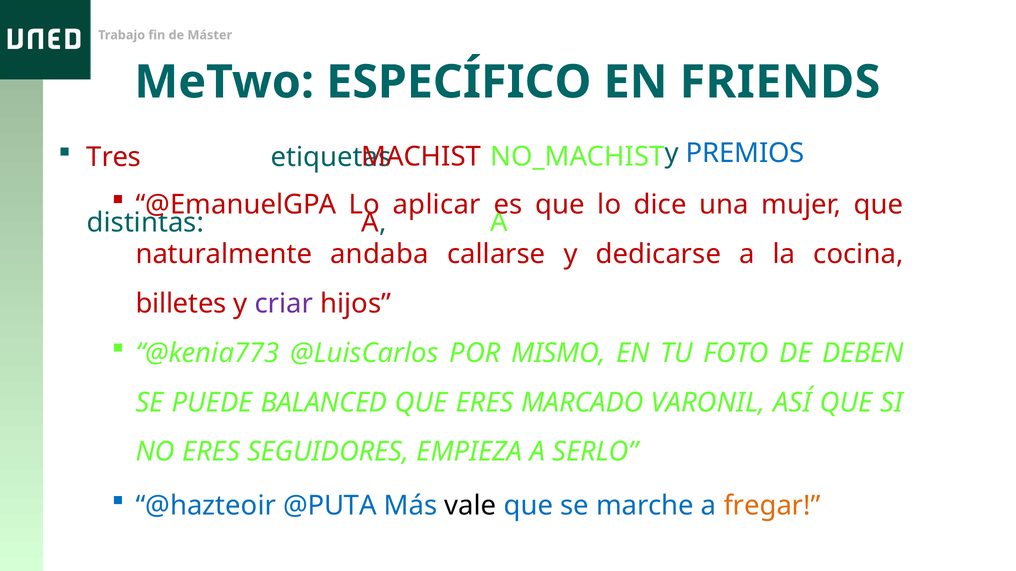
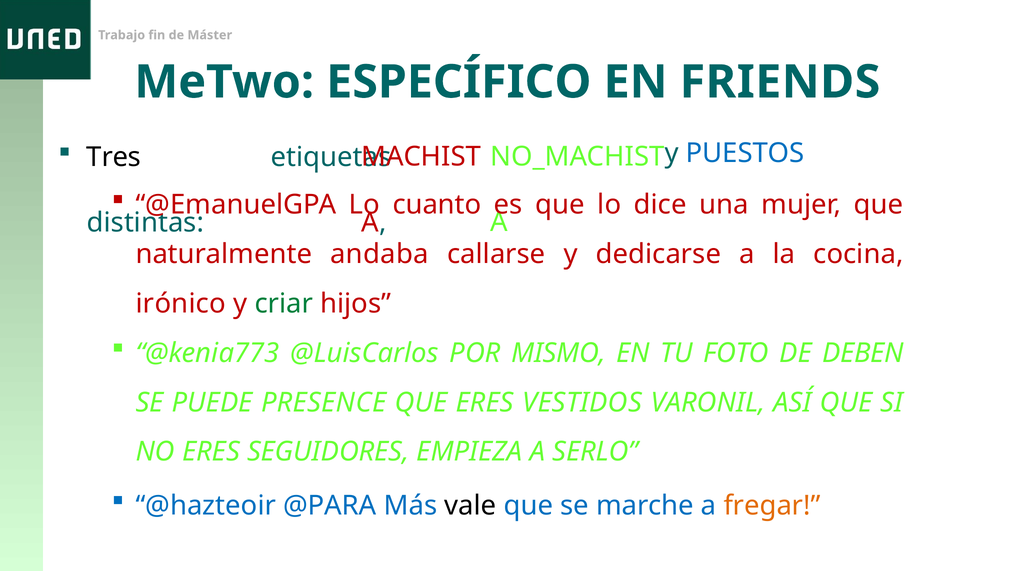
Tres colour: red -> black (114, 157)
PREMIOS: PREMIOS -> PUESTOS (745, 153)
aplicar: aplicar -> cuanto (437, 205)
billetes: billetes -> irónico (181, 304)
criar colour: purple -> green (284, 304)
BALANCED: BALANCED -> PRESENCE (324, 403)
MARCADO: MARCADO -> VESTIDOS (582, 403)
@PUTA: @PUTA -> @PARA (330, 506)
